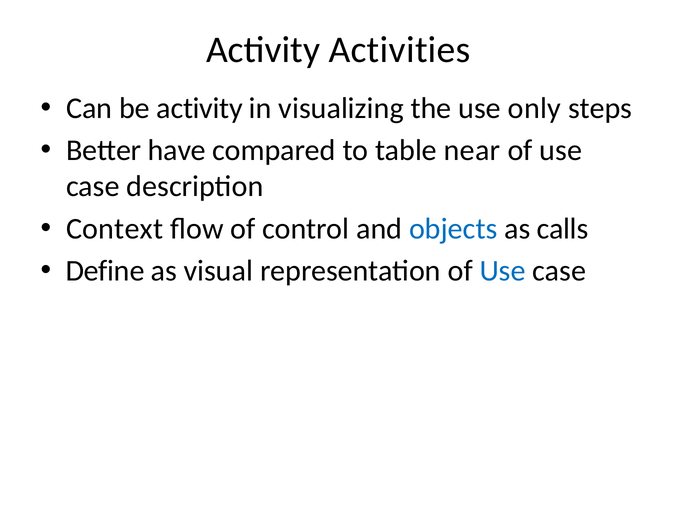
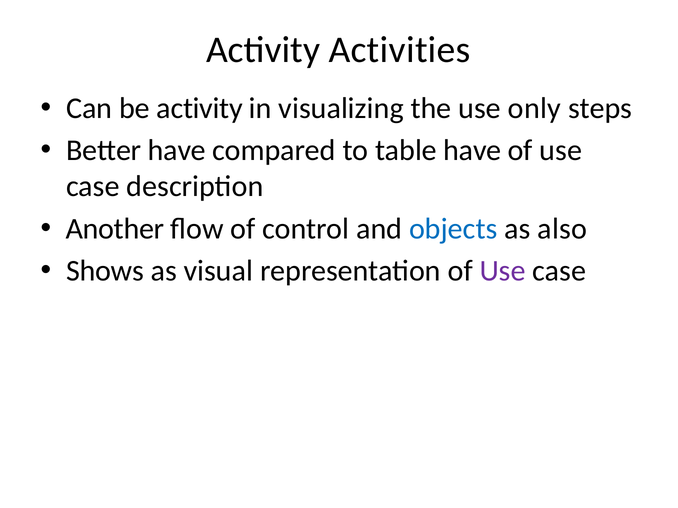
table near: near -> have (472, 151)
Context: Context -> Another (115, 229)
calls: calls -> also (562, 229)
Define: Define -> Shows (105, 271)
Use colour: blue -> purple (503, 271)
